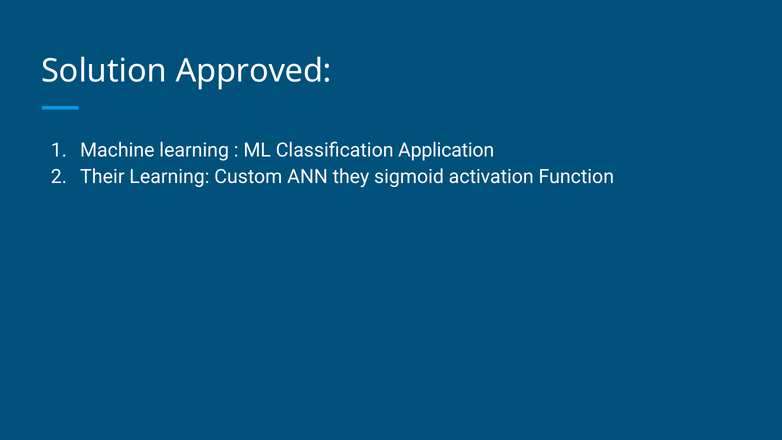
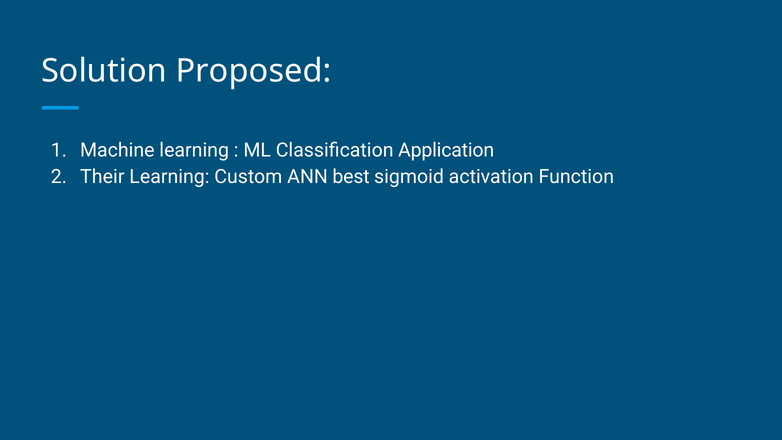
Approved: Approved -> Proposed (253, 71)
they: they -> best (351, 177)
